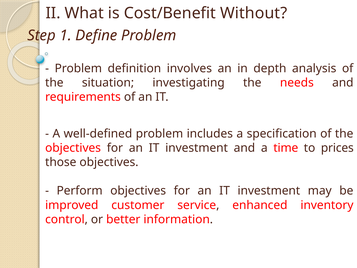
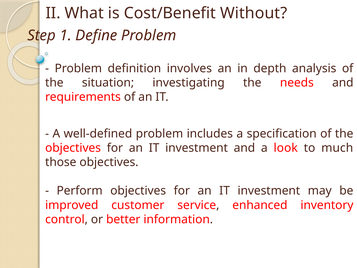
time: time -> look (286, 148)
prices: prices -> much (337, 148)
